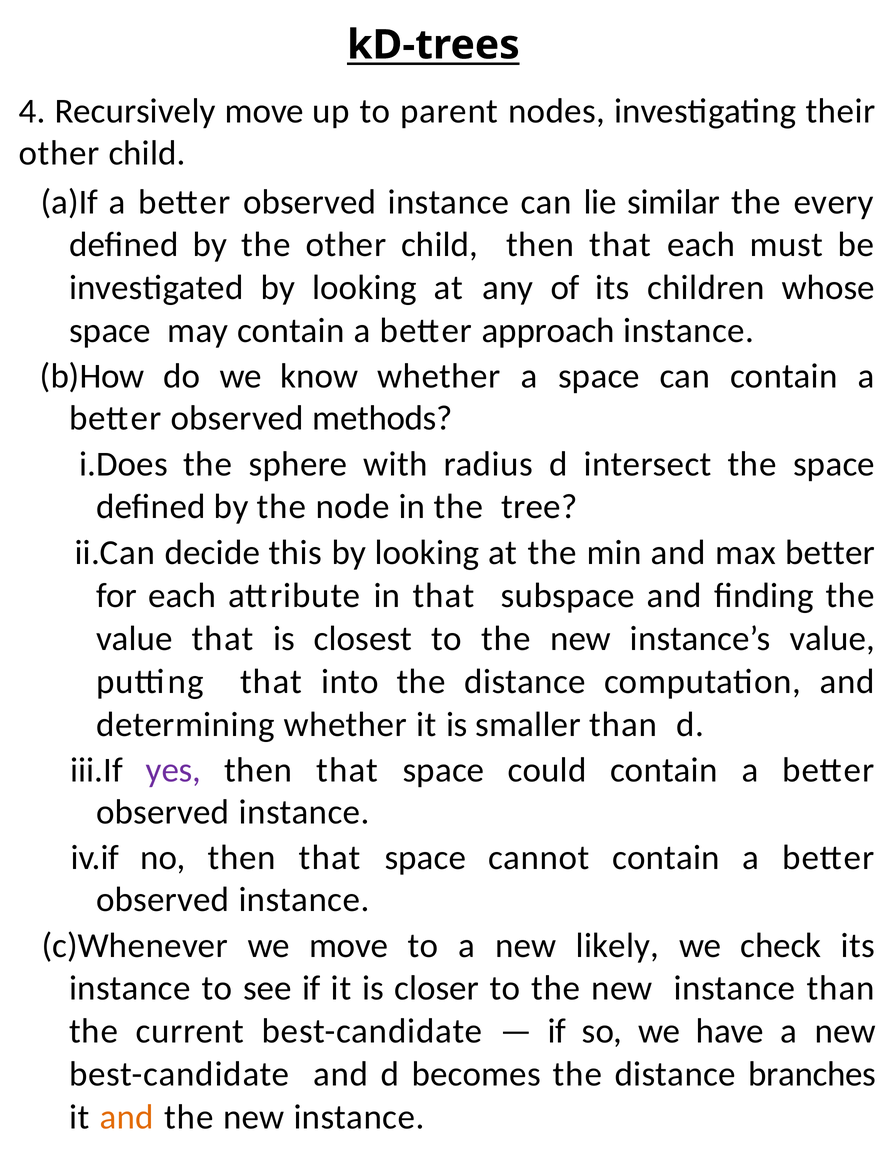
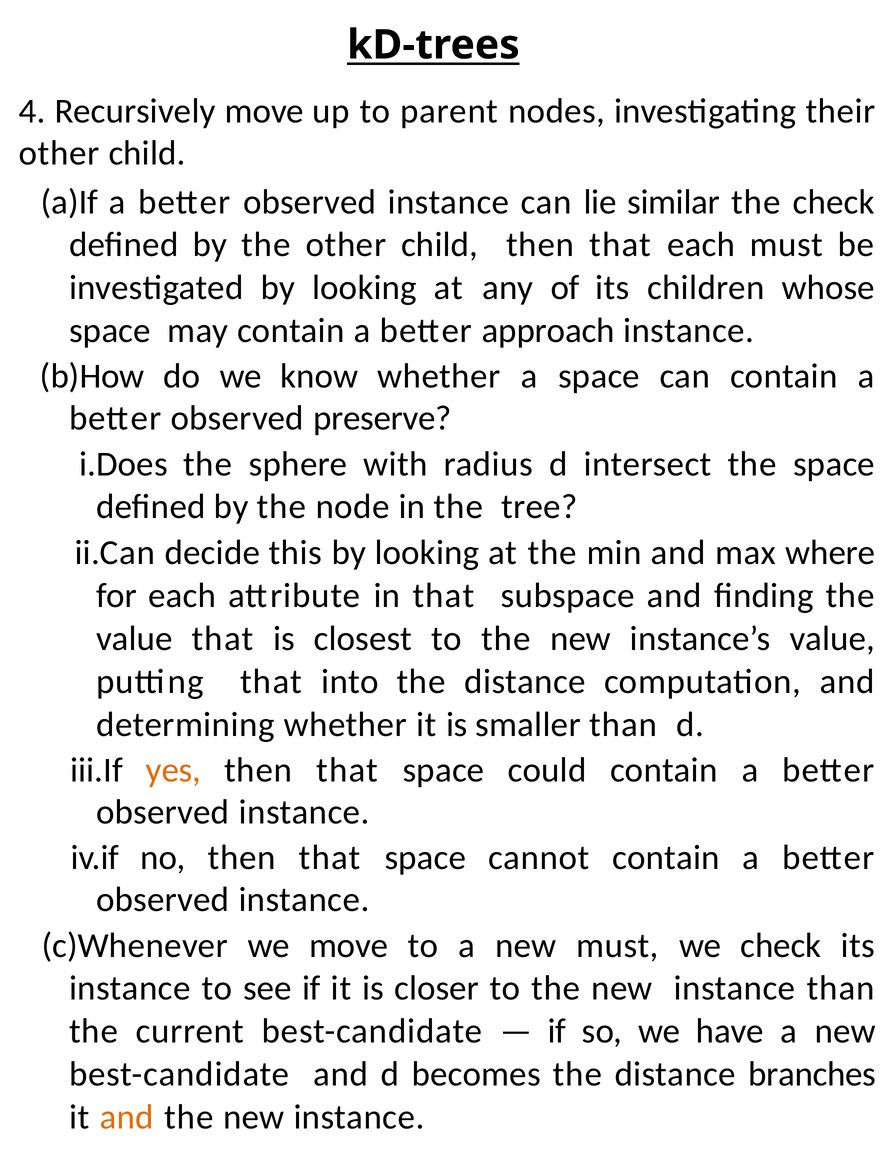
the every: every -> check (834, 202)
methods: methods -> preserve (382, 418)
max better: better -> where (830, 553)
yes colour: purple -> orange (173, 770)
new likely: likely -> must (617, 945)
